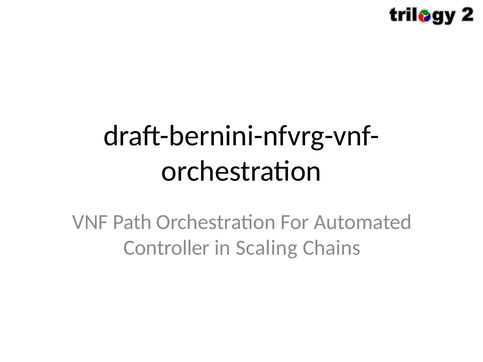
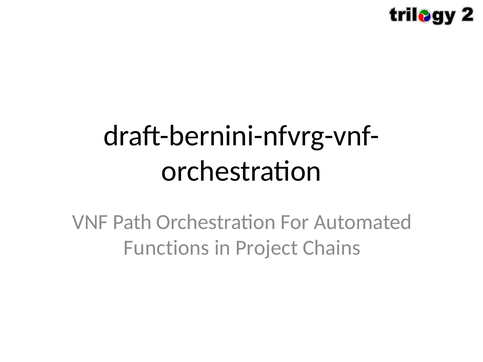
Controller: Controller -> Functions (167, 248)
Scaling: Scaling -> Project (267, 248)
